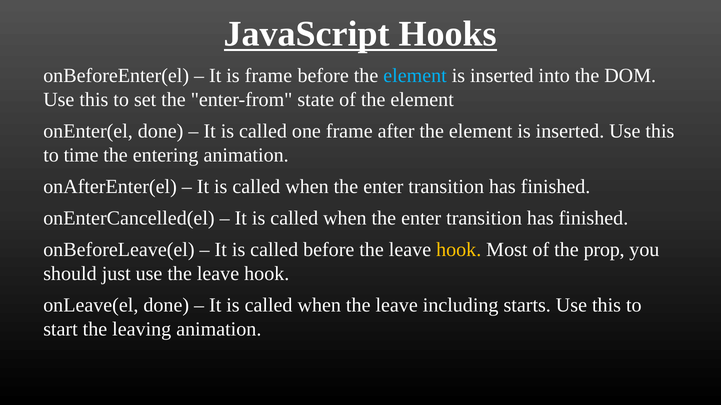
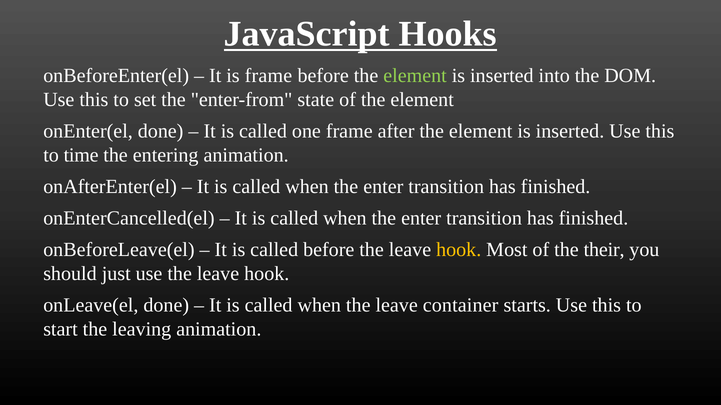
element colour: light blue -> light green (415, 76)
prop: prop -> their (604, 250)
including: including -> container (461, 306)
